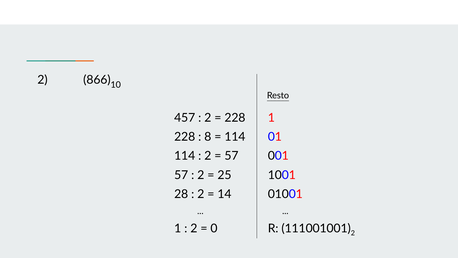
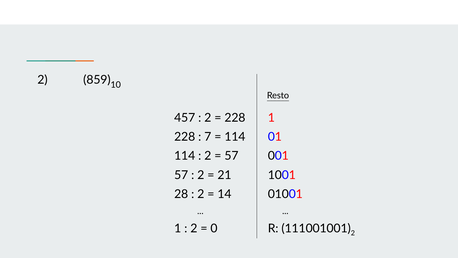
866: 866 -> 859 (97, 80)
8: 8 -> 7 (208, 137)
25: 25 -> 21 (224, 175)
